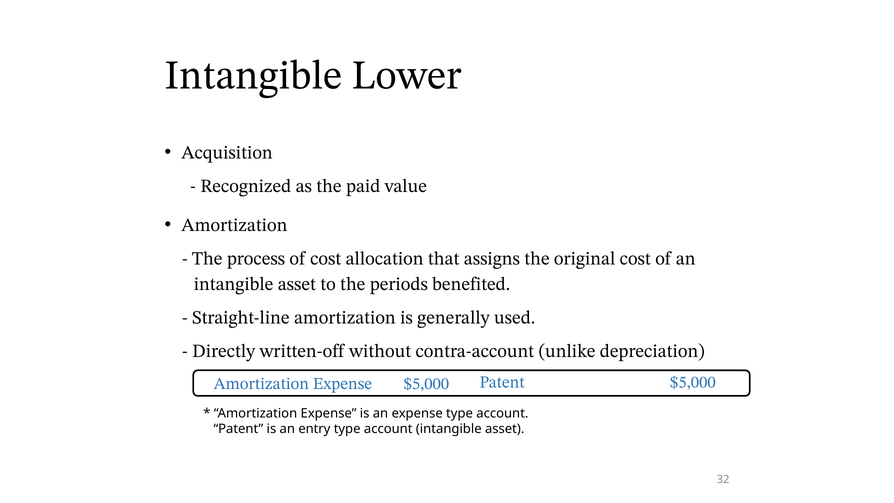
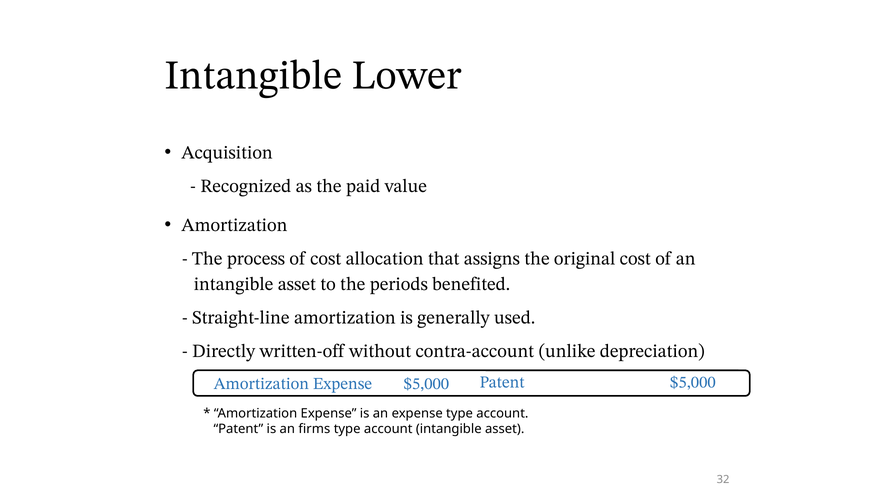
entry: entry -> firms (314, 429)
